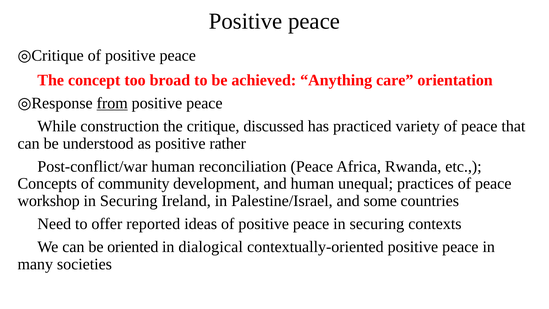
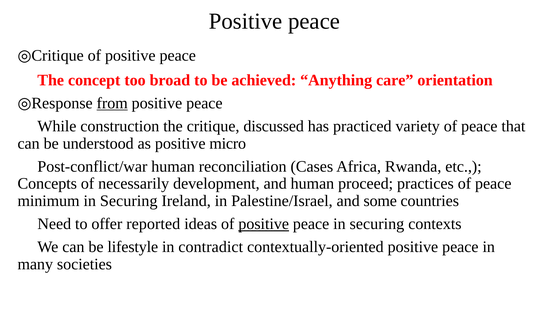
rather: rather -> micro (228, 143)
reconciliation Peace: Peace -> Cases (312, 166)
community: community -> necessarily (134, 184)
unequal: unequal -> proceed (366, 184)
workshop: workshop -> minimum (49, 201)
positive underline: none -> present (264, 224)
oriented: oriented -> lifestyle (133, 247)
dialogical: dialogical -> contradict (211, 247)
